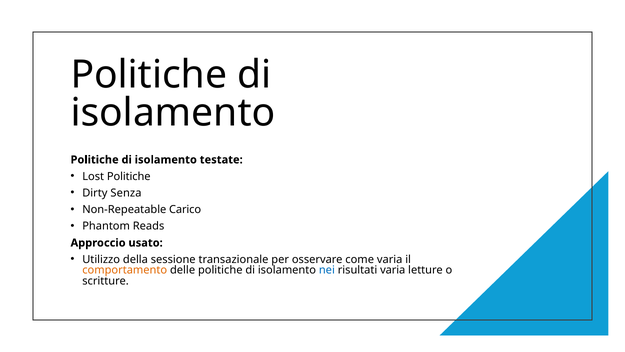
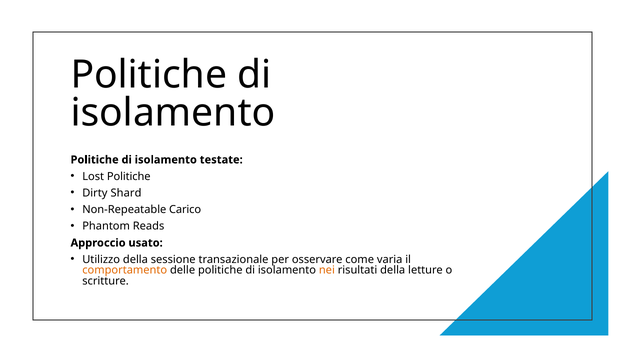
Senza: Senza -> Shard (126, 193)
nei colour: blue -> orange (327, 270)
risultati varia: varia -> della (393, 270)
